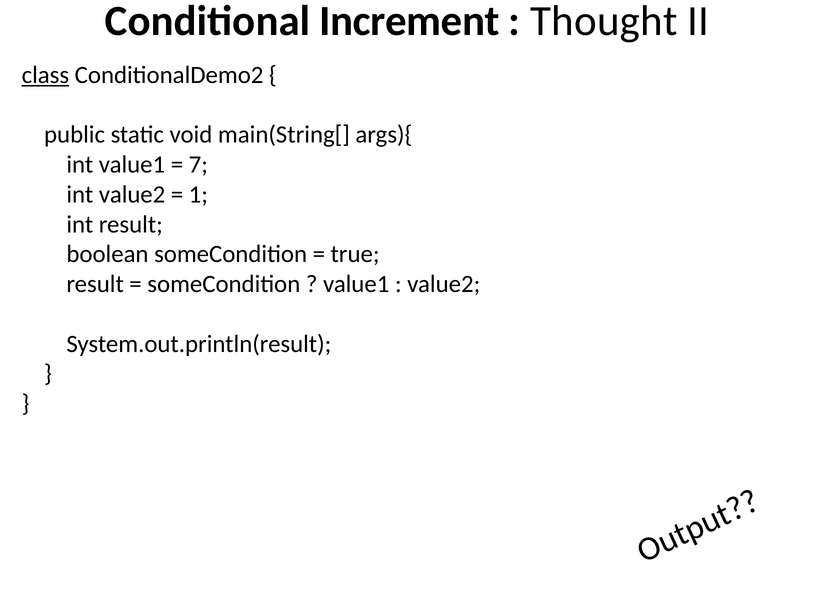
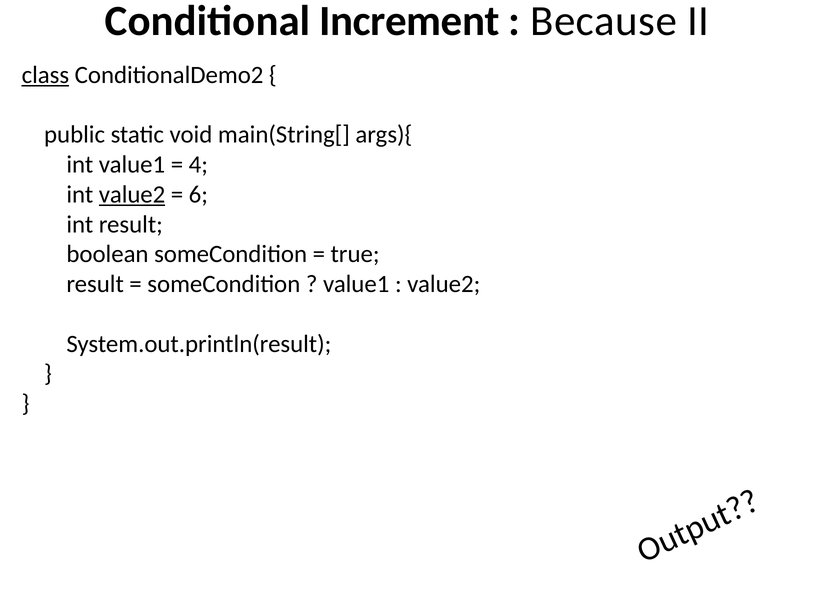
Thought: Thought -> Because (604, 21)
7: 7 -> 4 (198, 164)
value2 underline: none -> present (132, 194)
1: 1 -> 6 (198, 194)
